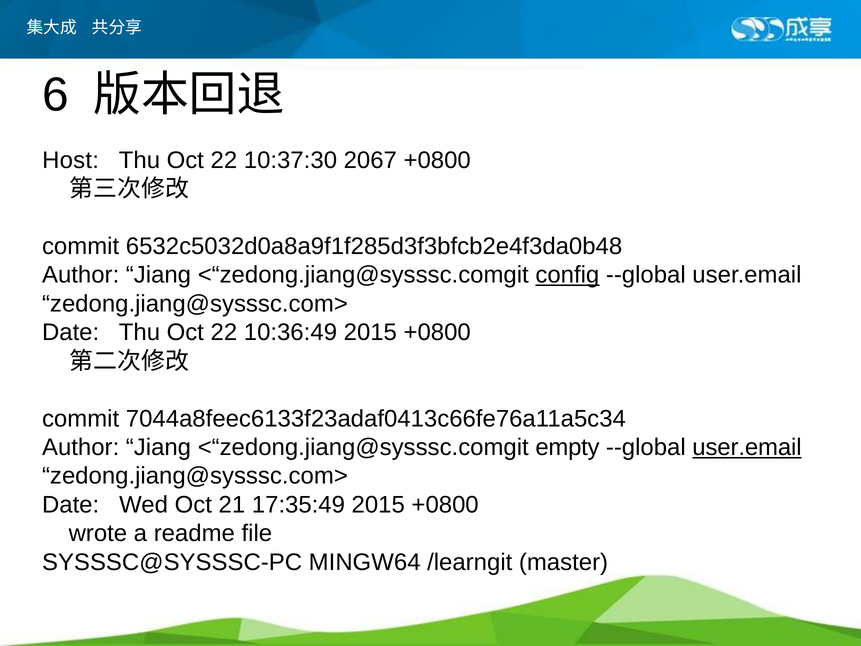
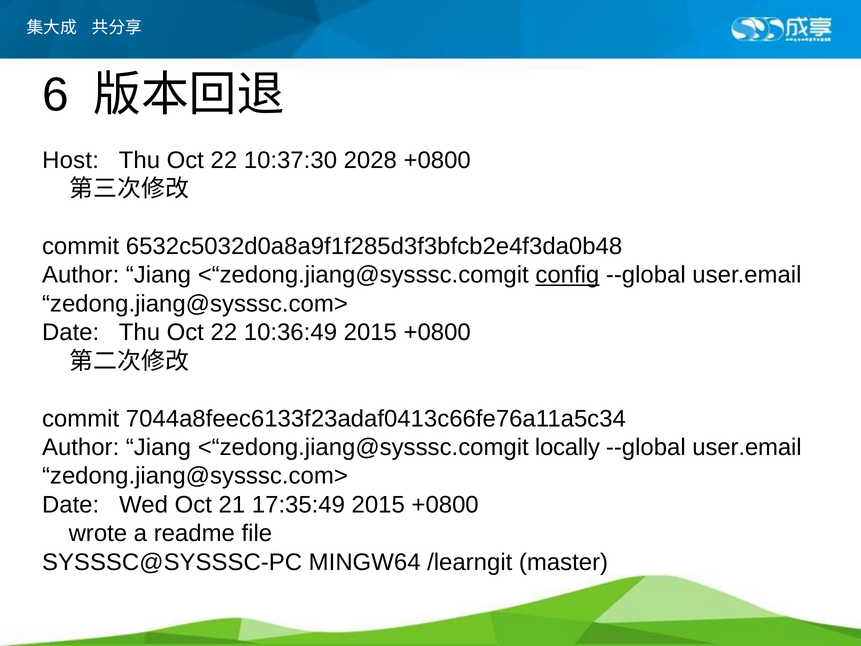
2067: 2067 -> 2028 (370, 160)
empty: empty -> locally (567, 447)
user.email underline: present -> none (747, 447)
